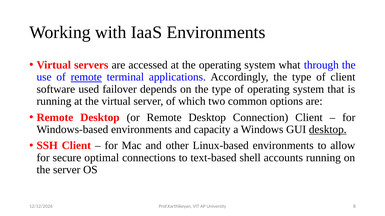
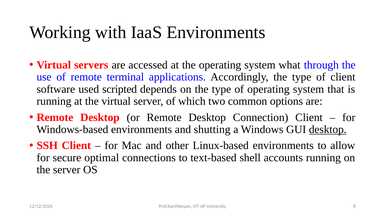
remote underline: present -> none (86, 77)
failover: failover -> scripted (120, 89)
capacity: capacity -> shutting (212, 130)
